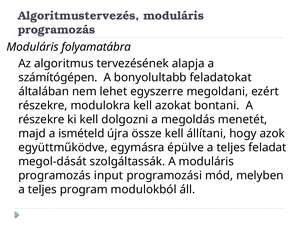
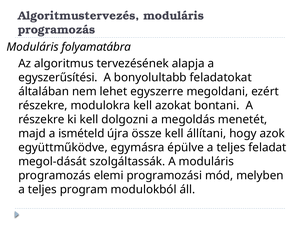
számítógépen: számítógépen -> egyszerűsítési (58, 78)
input: input -> elemi (109, 176)
